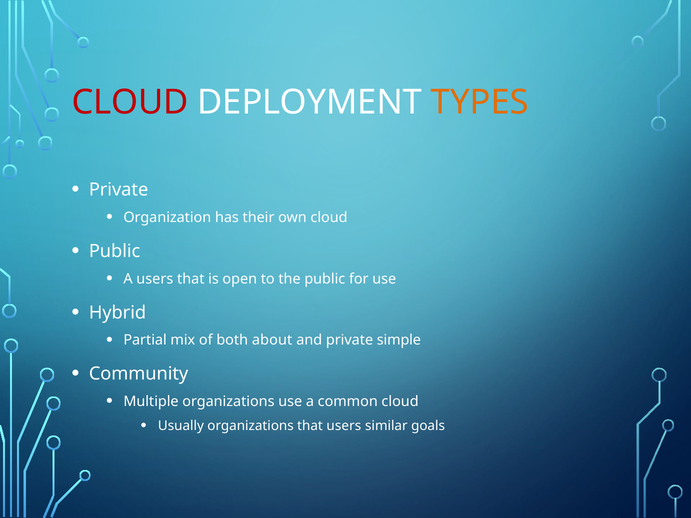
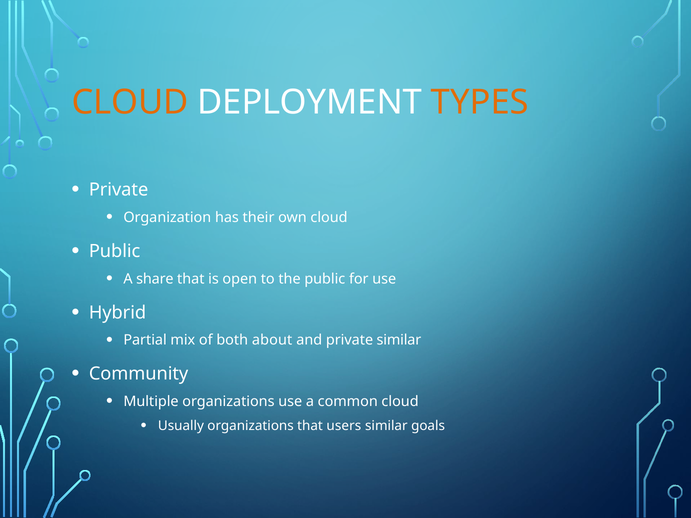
CLOUD colour: red -> orange (130, 102)
A users: users -> share (155, 279)
private simple: simple -> similar (399, 340)
